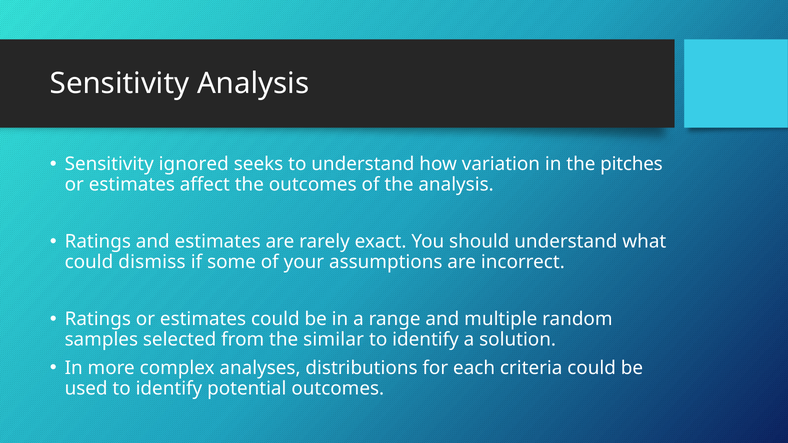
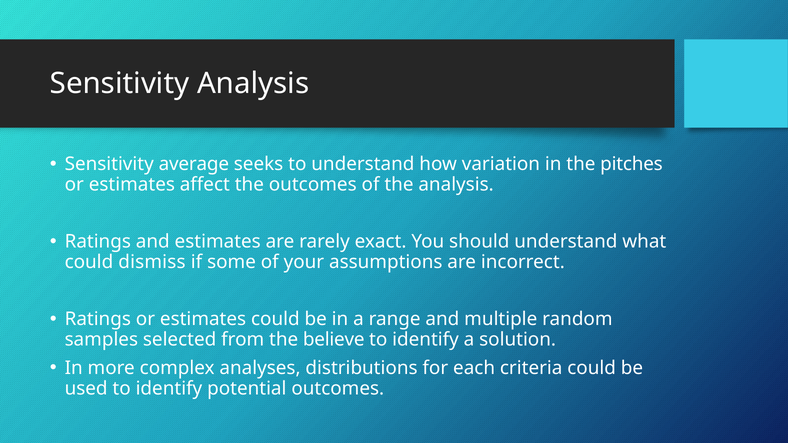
ignored: ignored -> average (194, 164)
similar: similar -> believe (334, 340)
